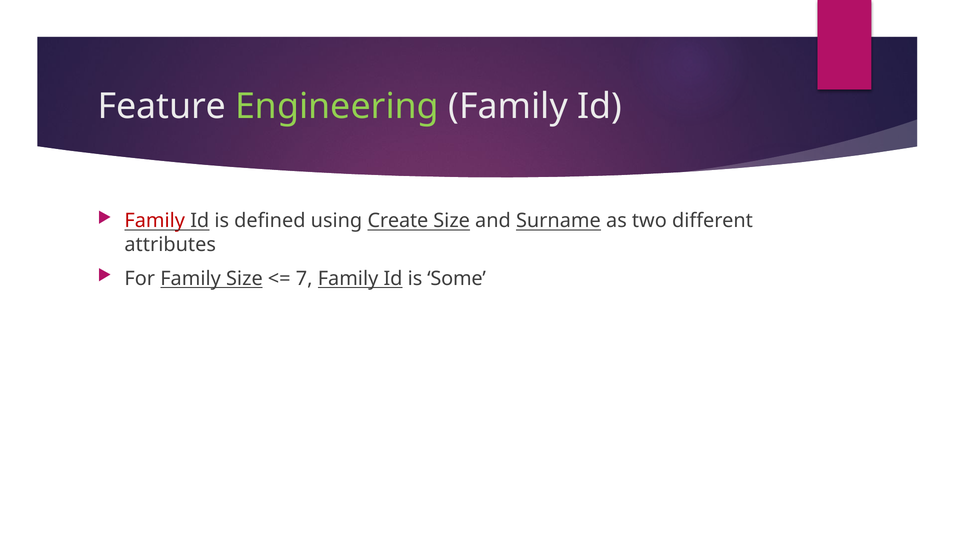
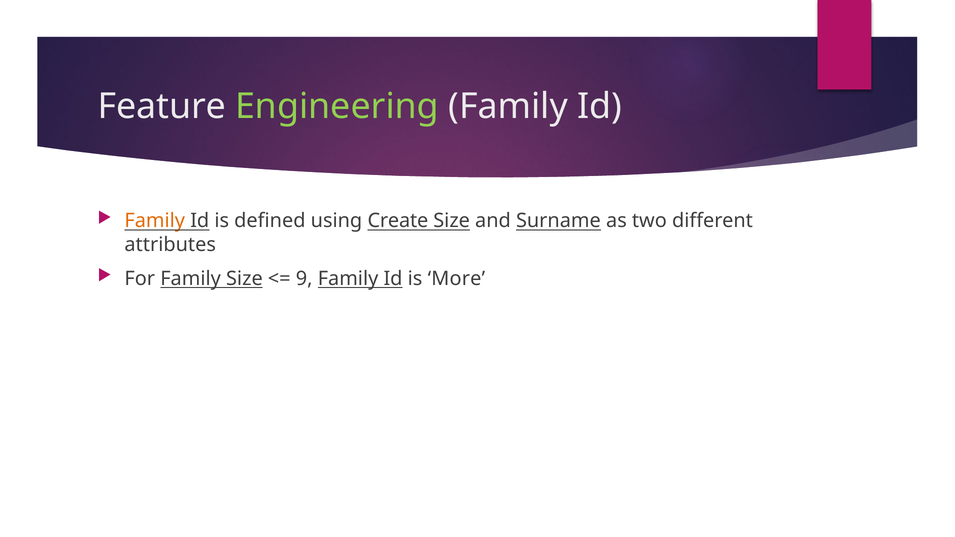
Family colour: red -> orange (155, 221)
7: 7 -> 9 (304, 279)
Some: Some -> More (456, 279)
